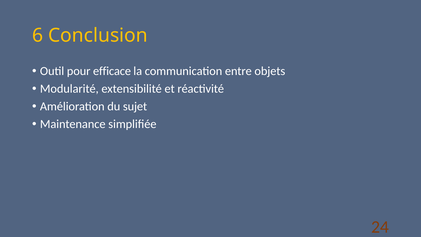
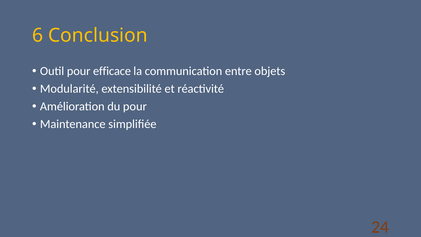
du sujet: sujet -> pour (135, 106)
